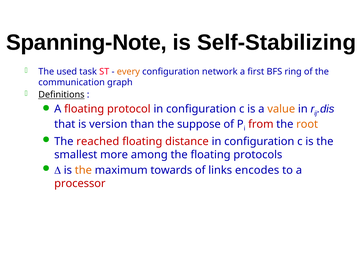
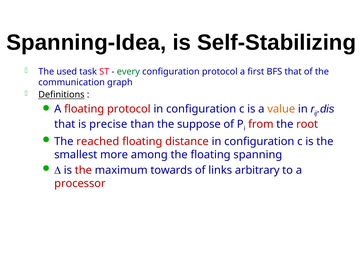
Spanning-Note: Spanning-Note -> Spanning-Idea (86, 43)
every colour: orange -> green (128, 72)
configuration network: network -> protocol (220, 72)
BFS ring: ring -> that (293, 72)
version: version -> precise (108, 124)
root colour: orange -> red (307, 124)
protocols: protocols -> spanning (258, 155)
the colour: orange -> red (83, 170)
encodes: encodes -> arbitrary (257, 170)
